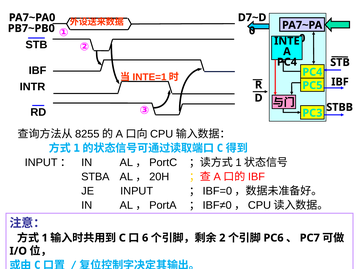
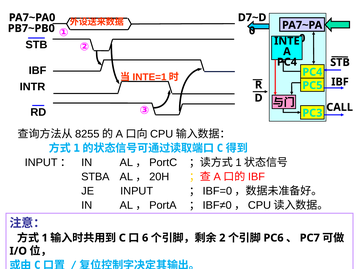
STBB: STBB -> CALL (340, 107)
